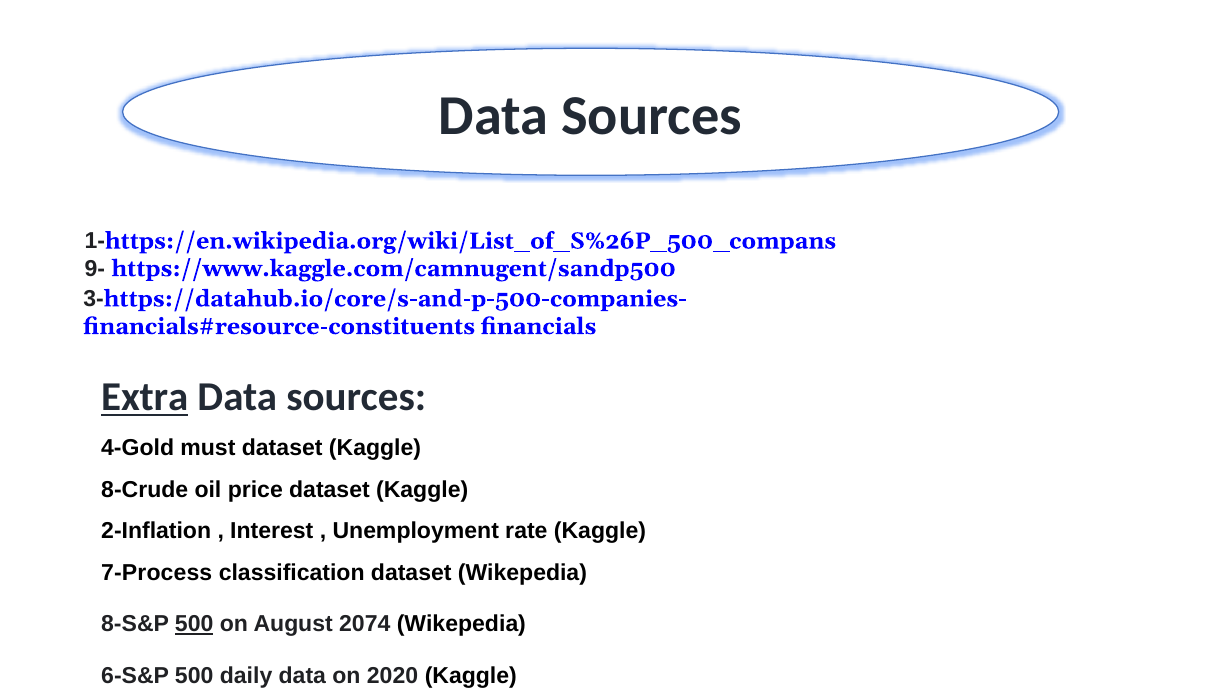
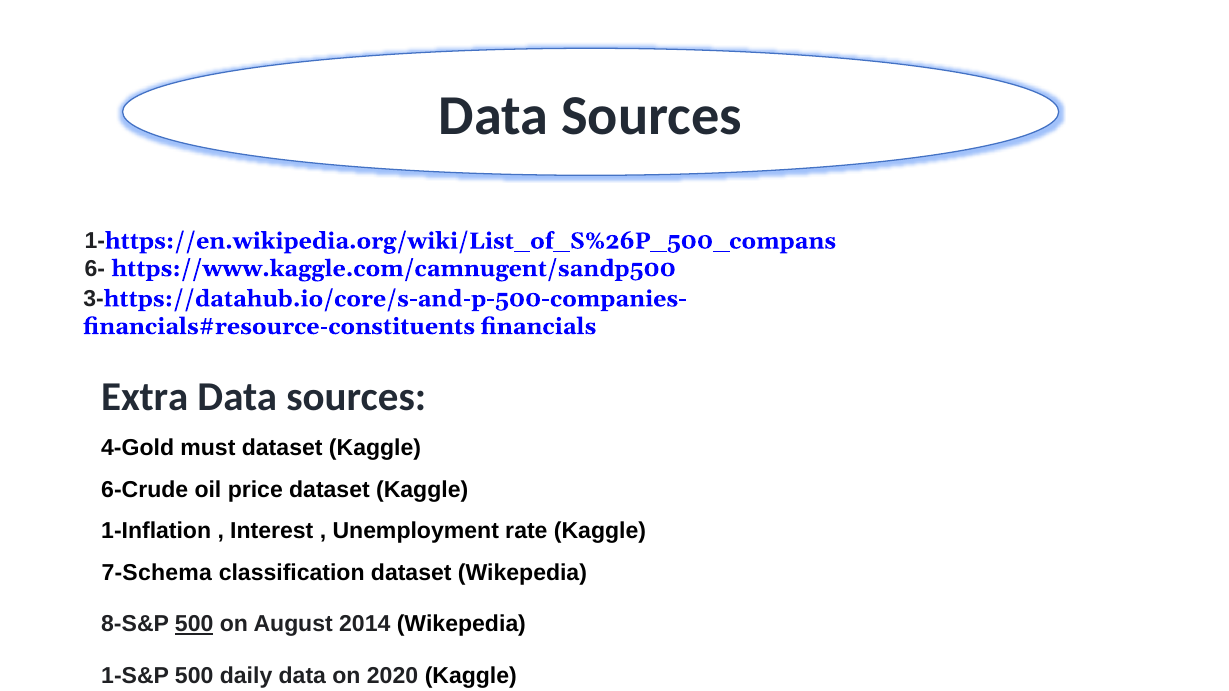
9-: 9- -> 6- (95, 269)
Extra underline: present -> none (145, 397)
8-Crude: 8-Crude -> 6-Crude (145, 490)
2-Inflation: 2-Inflation -> 1-Inflation (156, 531)
7-Process: 7-Process -> 7-Schema (157, 573)
2074: 2074 -> 2014 (365, 624)
6-S&P: 6-S&P -> 1-S&P (135, 676)
